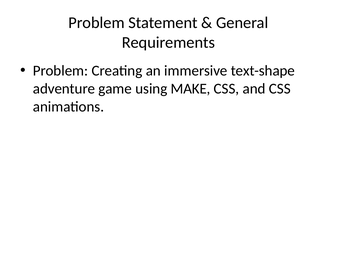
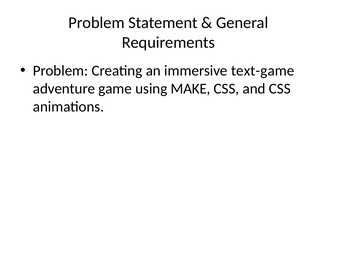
text-shape: text-shape -> text-game (263, 71)
